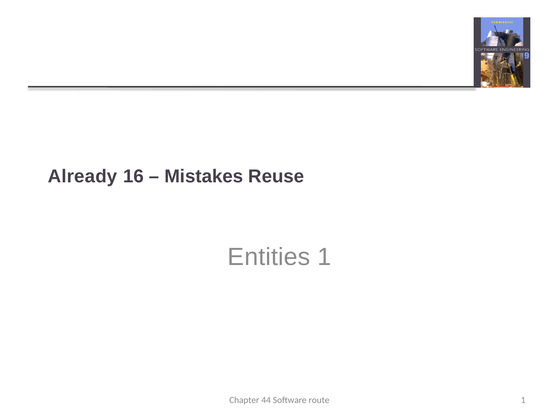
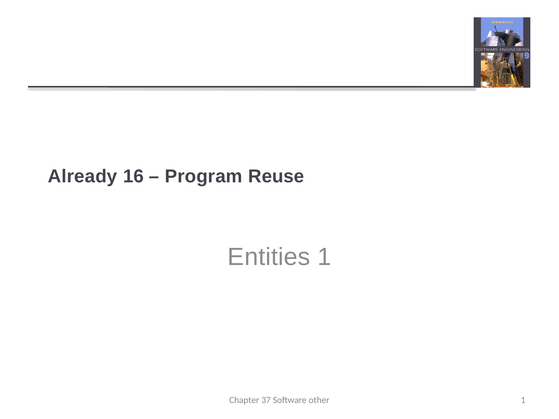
Mistakes: Mistakes -> Program (204, 176)
44: 44 -> 37 (266, 400)
route: route -> other (319, 400)
